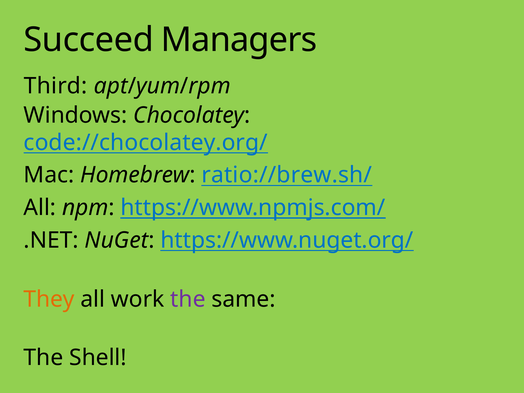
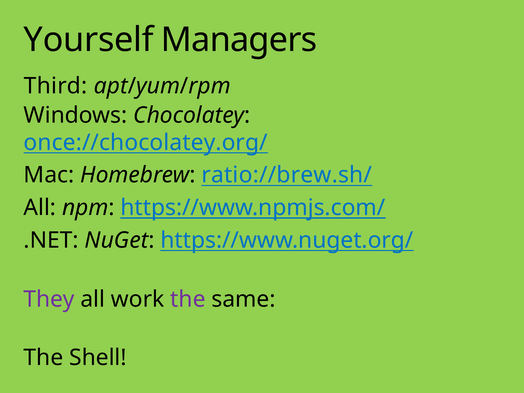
Succeed: Succeed -> Yourself (89, 40)
code://chocolatey.org/: code://chocolatey.org/ -> once://chocolatey.org/ (146, 143)
They colour: orange -> purple (49, 299)
